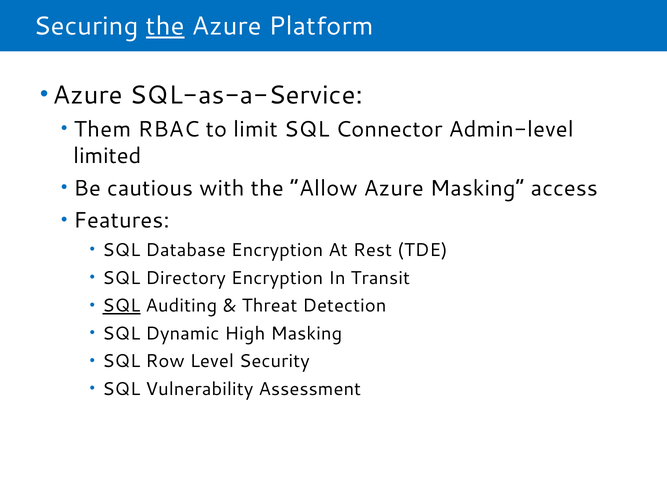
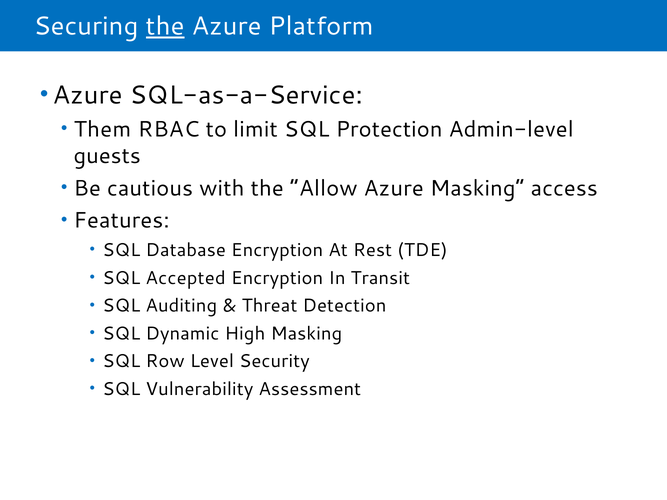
Connector: Connector -> Protection (389, 129)
limited: limited -> guests (107, 156)
Directory: Directory -> Accepted (186, 278)
SQL underline: present -> none (121, 306)
